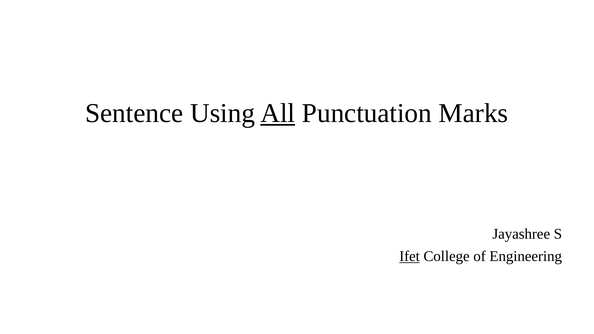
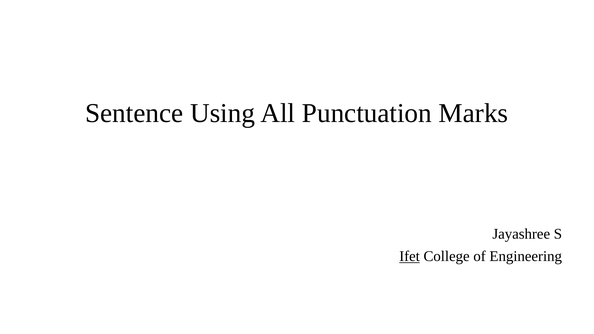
All underline: present -> none (278, 113)
